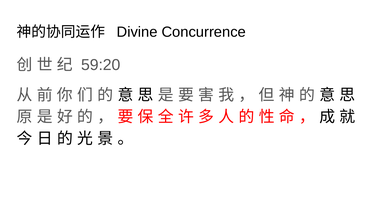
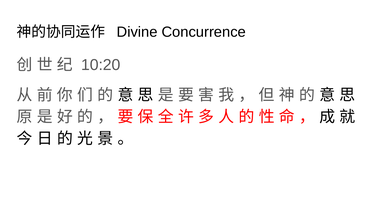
59:20: 59:20 -> 10:20 (101, 65)
